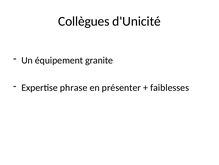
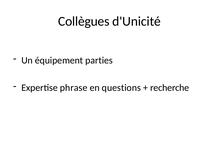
granite: granite -> parties (99, 60)
présenter: présenter -> questions (121, 87)
faiblesses: faiblesses -> recherche (170, 87)
